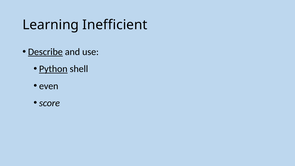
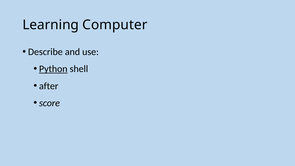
Inefficient: Inefficient -> Computer (115, 25)
Describe underline: present -> none (45, 52)
even: even -> after (49, 86)
